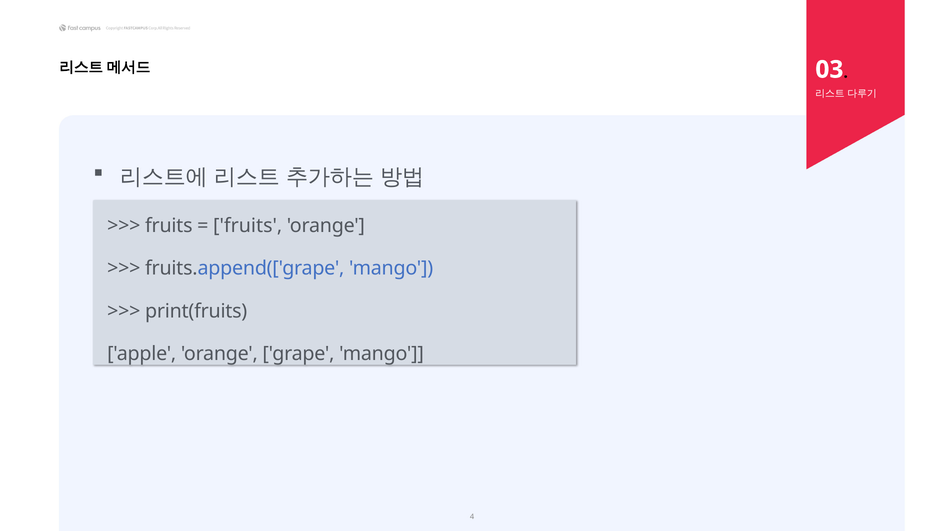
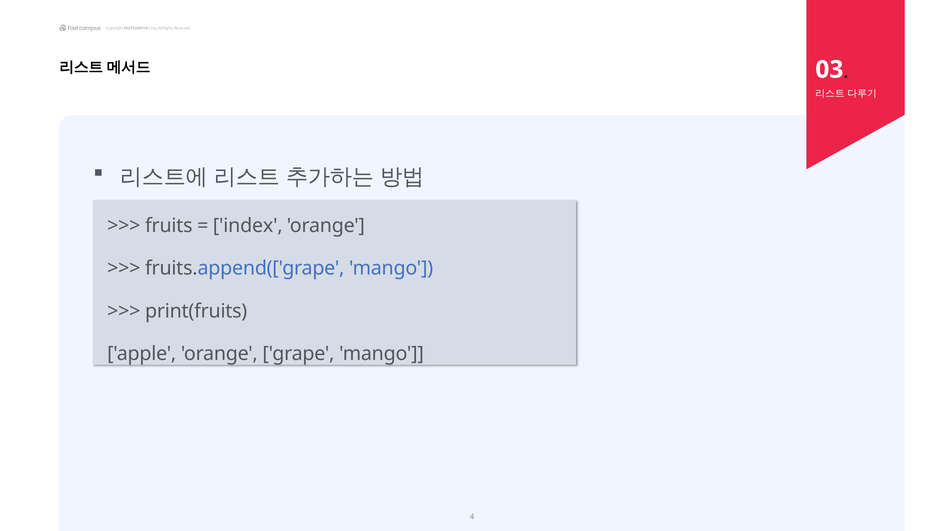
fruits: fruits -> index (248, 226)
